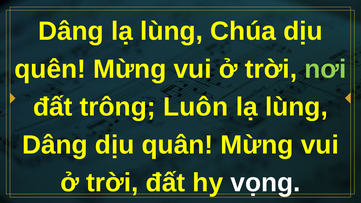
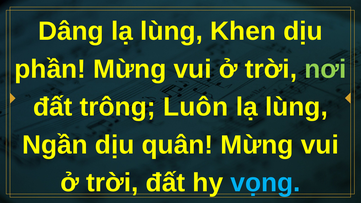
Chúa: Chúa -> Khen (243, 31)
quên: quên -> phần (50, 69)
Dâng: Dâng -> Ngần (55, 145)
vọng colour: white -> light blue (265, 183)
